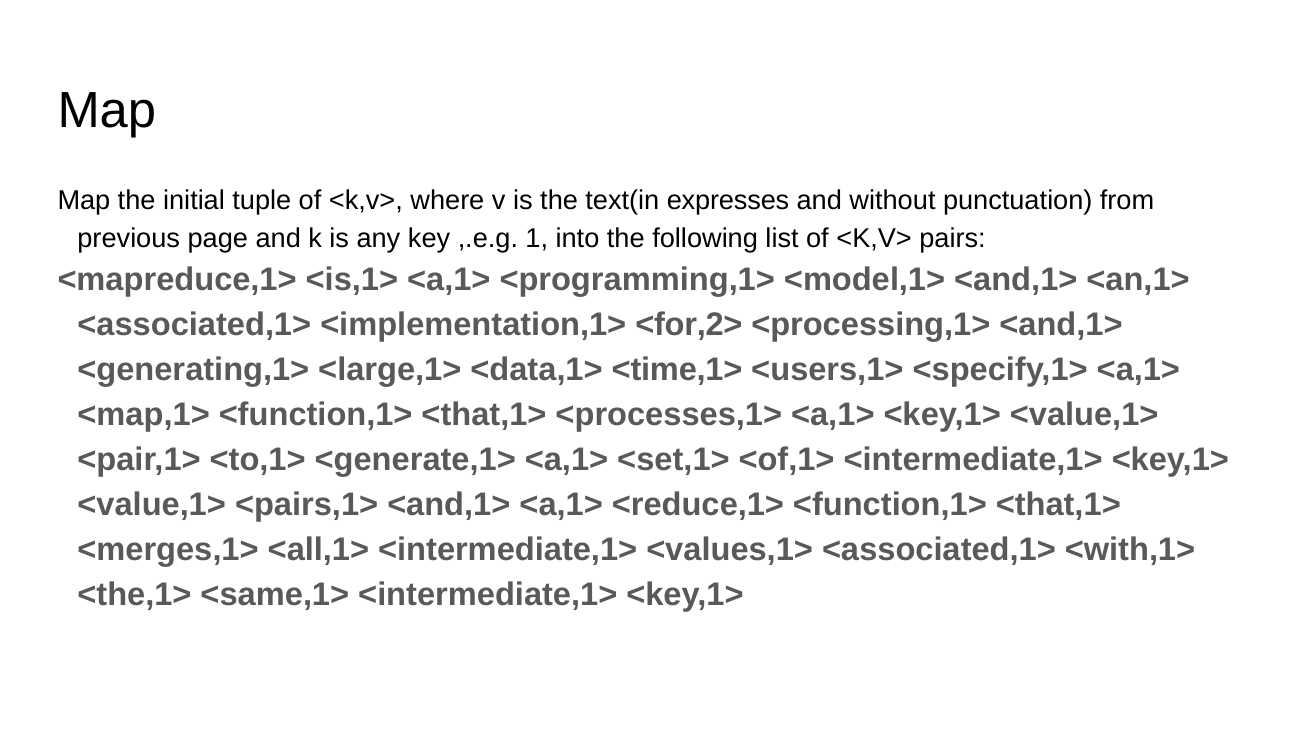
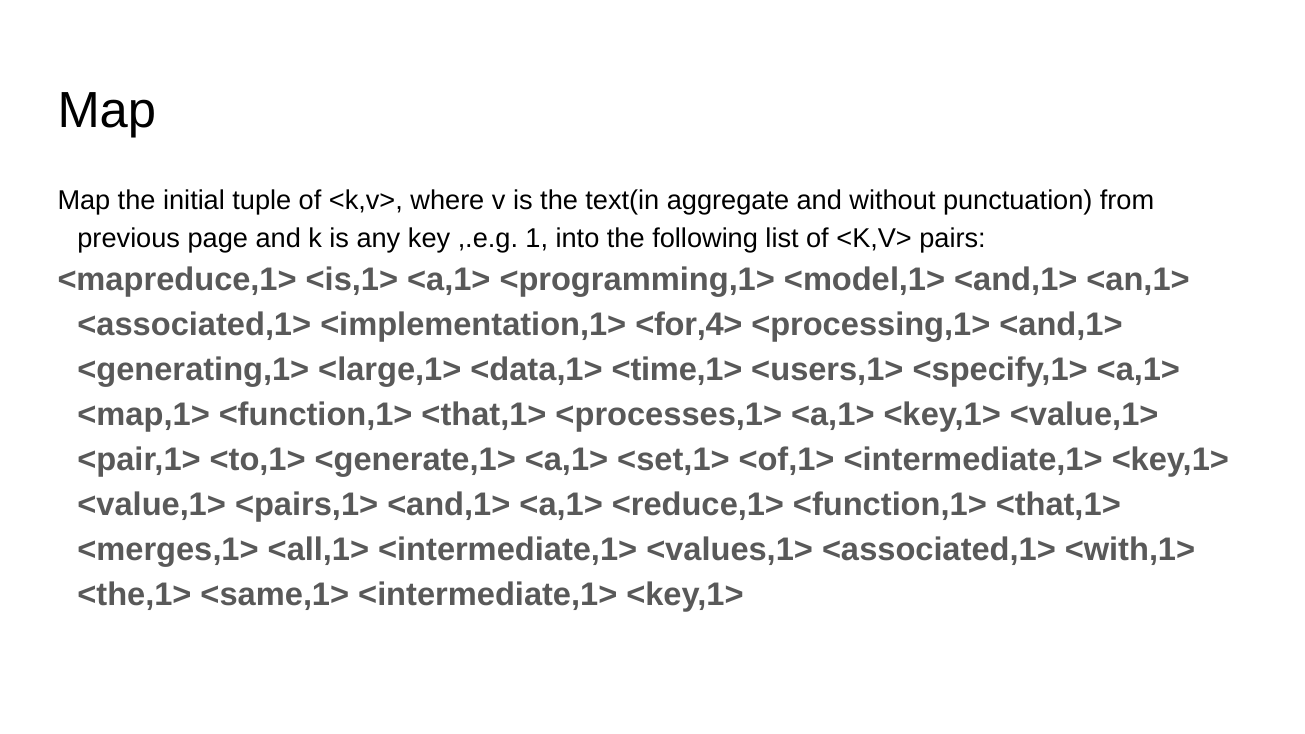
expresses: expresses -> aggregate (728, 201)
<for,2>: <for,2> -> <for,4> (689, 325)
